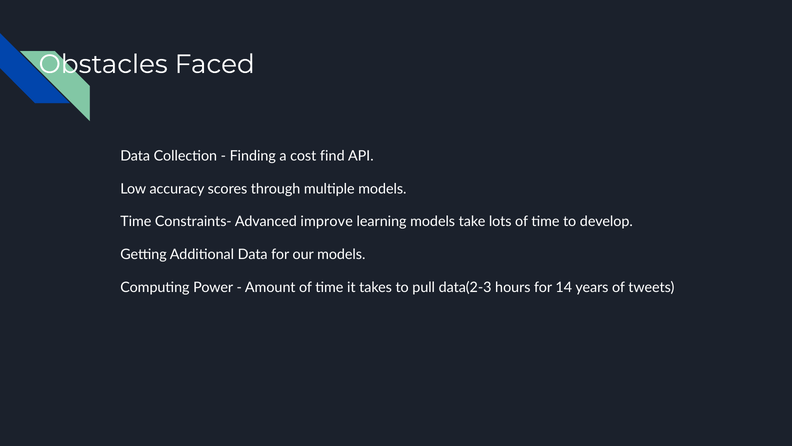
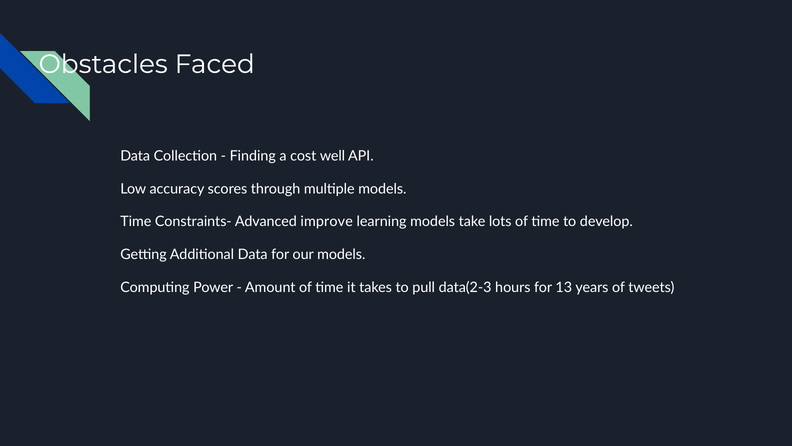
find: find -> well (332, 156)
14: 14 -> 13 (564, 287)
